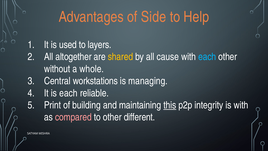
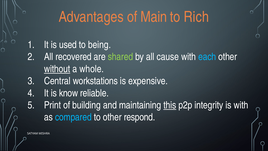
Side: Side -> Main (154, 17)
Help: Help -> Rich (196, 17)
layers: layers -> being (99, 45)
altogether: altogether -> recovered (74, 57)
shared colour: yellow -> light green (120, 57)
without underline: none -> present (57, 69)
managing: managing -> expensive (148, 81)
is each: each -> know (69, 93)
compared colour: pink -> light blue (73, 117)
different: different -> respond (139, 117)
